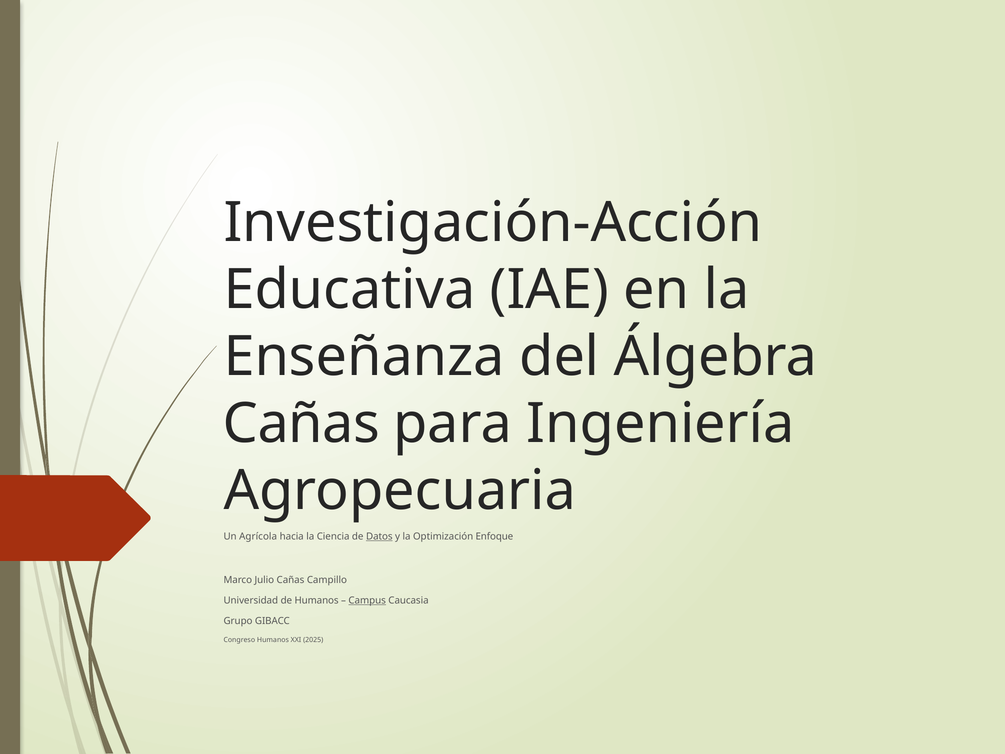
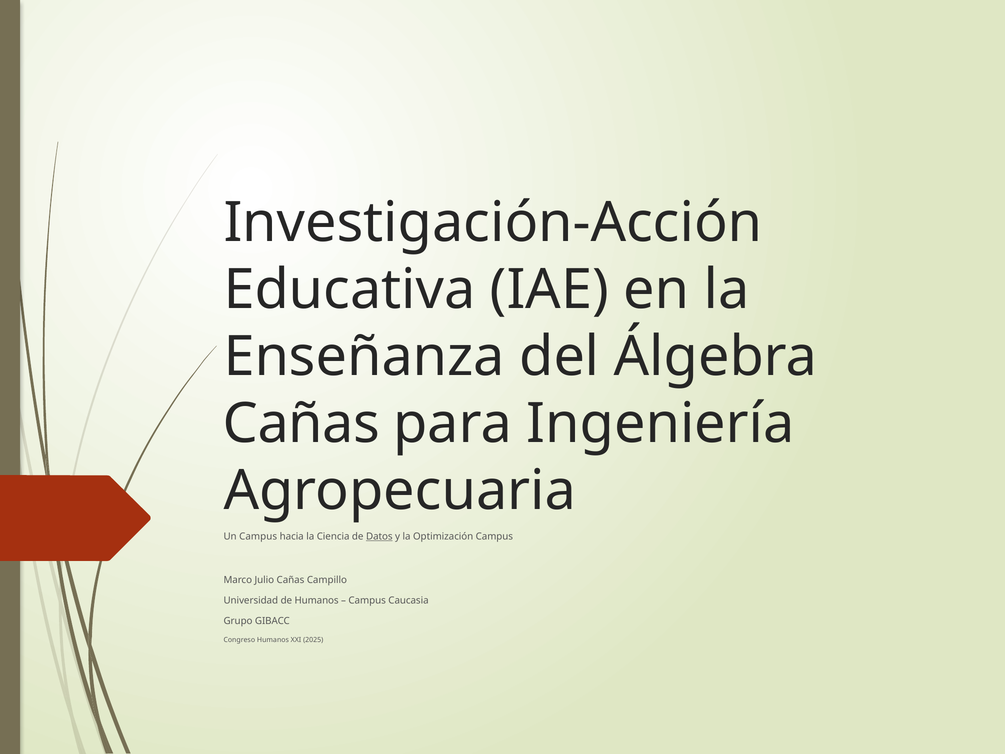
Un Agrícola: Agrícola -> Campus (258, 536)
Optimización Enfoque: Enfoque -> Campus (494, 536)
Campus underline: present -> none (367, 600)
